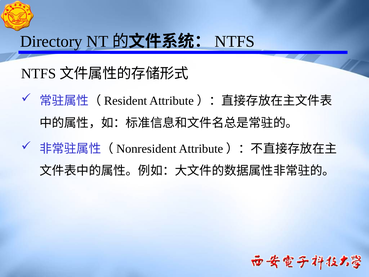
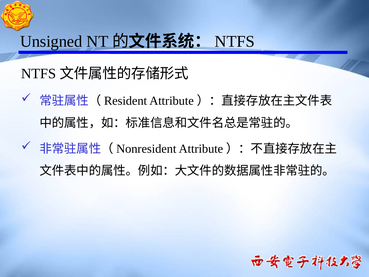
Directory: Directory -> Unsigned (51, 41)
